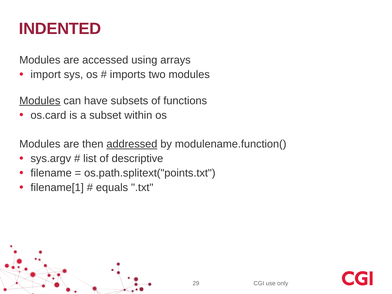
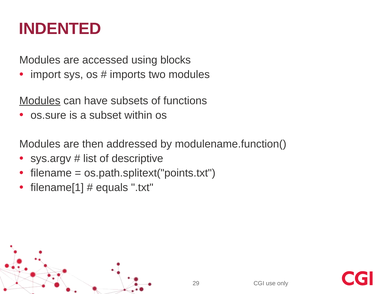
arrays: arrays -> blocks (176, 60)
os.card: os.card -> os.sure (48, 115)
addressed underline: present -> none (132, 144)
